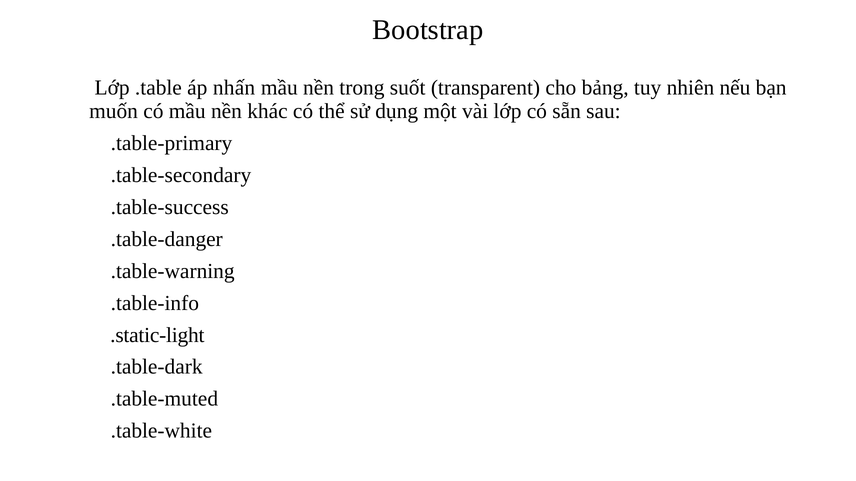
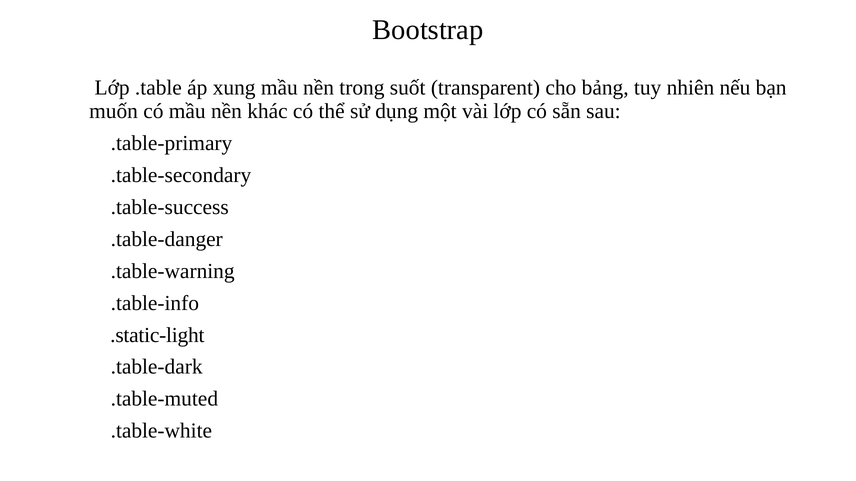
nhấn: nhấn -> xung (234, 88)
